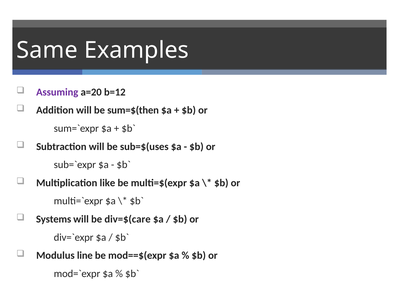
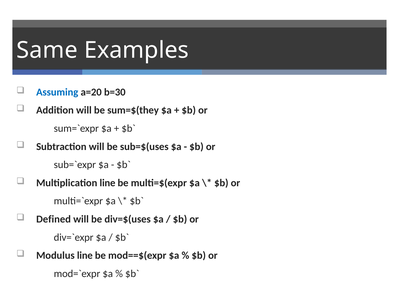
Assuming colour: purple -> blue (57, 92)
b=12: b=12 -> b=30 (115, 92)
sum=$(then: sum=$(then -> sum=$(they (133, 110)
Multiplication like: like -> line (107, 183)
Systems: Systems -> Defined (54, 219)
div=$(care: div=$(care -> div=$(uses (128, 219)
